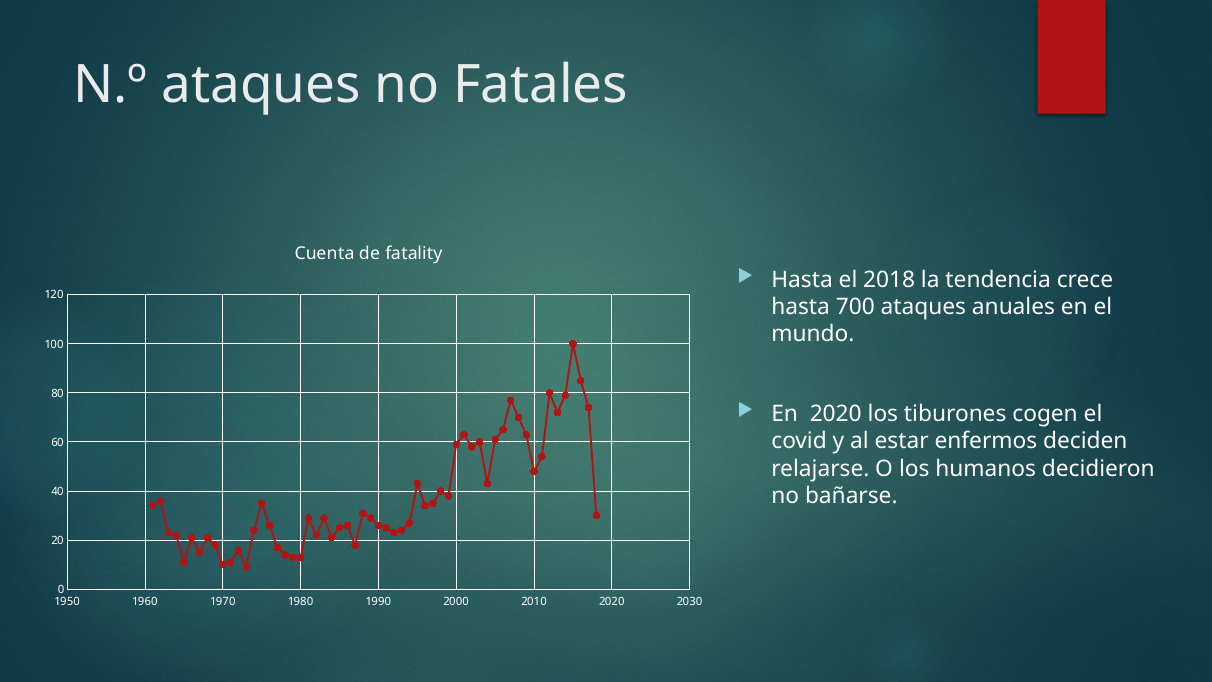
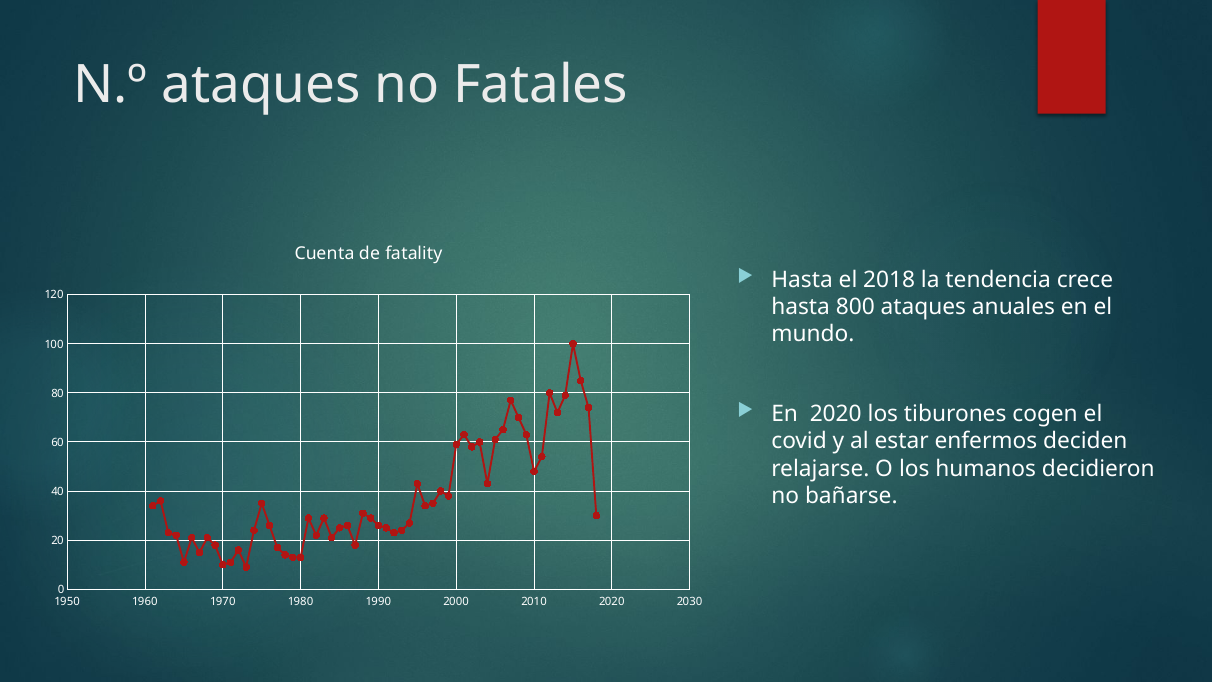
700: 700 -> 800 (855, 307)
